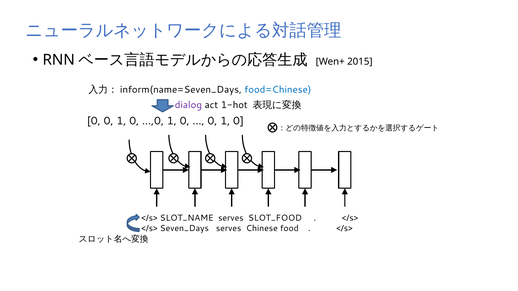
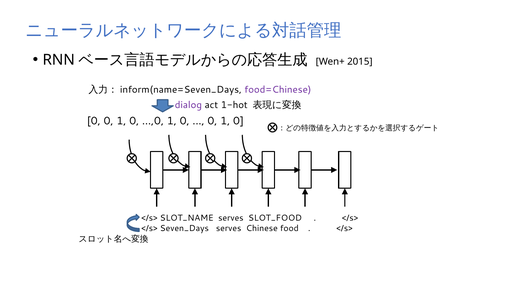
food=Chinese colour: blue -> purple (278, 90)
